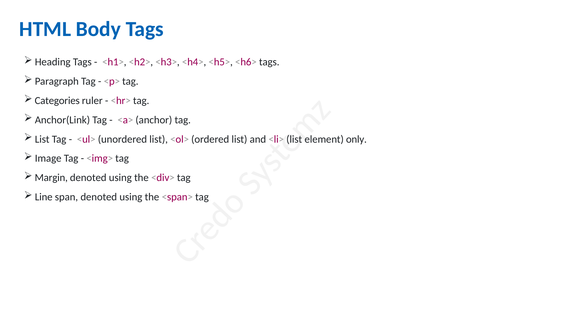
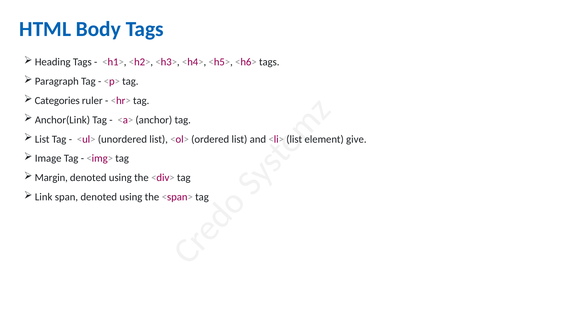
only: only -> give (356, 139)
Line: Line -> Link (44, 197)
